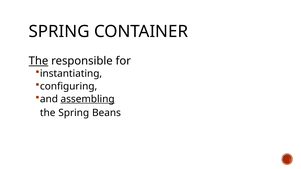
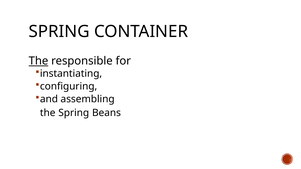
assembling underline: present -> none (88, 99)
